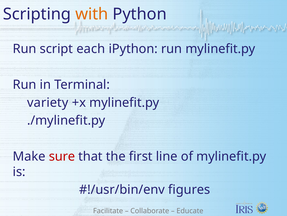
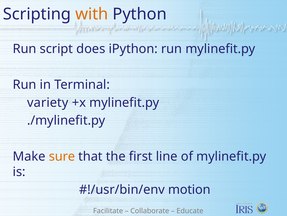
each: each -> does (91, 49)
sure colour: red -> orange (62, 156)
figures: figures -> motion (189, 189)
